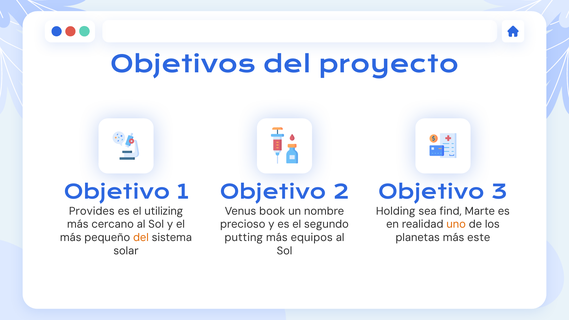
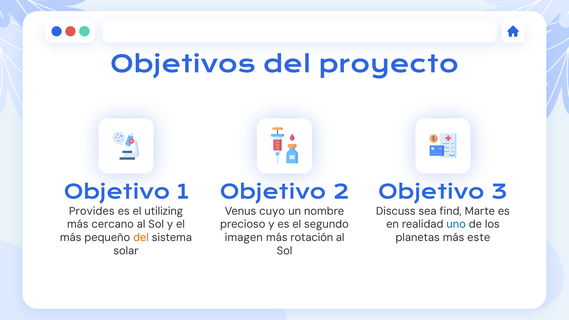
book: book -> cuyo (272, 211)
Holding: Holding -> Discuss (396, 211)
uno colour: orange -> blue (456, 224)
putting: putting -> imagen (244, 238)
equipos: equipos -> rotación (312, 238)
